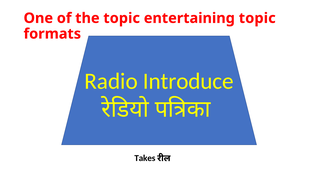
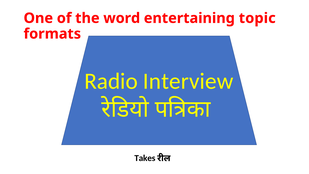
the topic: topic -> word (122, 18)
Introduce: Introduce -> Interview (188, 81)
